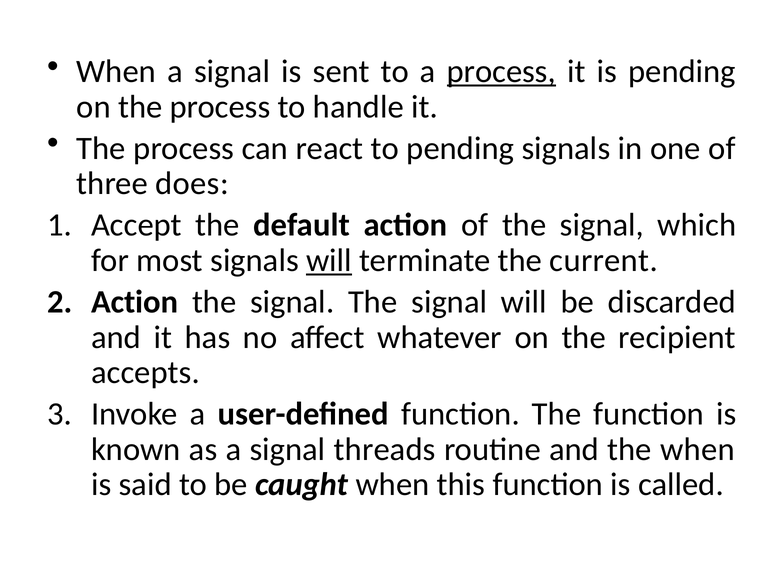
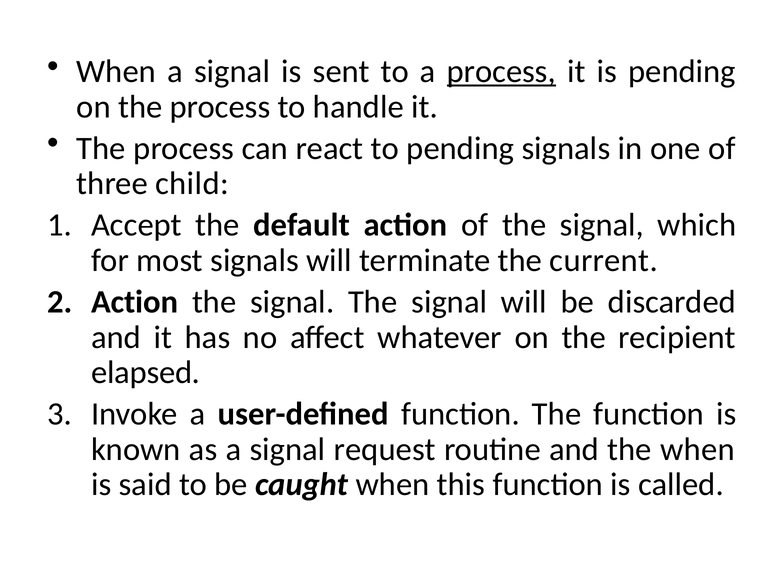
does: does -> child (192, 184)
will underline: present -> none (329, 260)
accepts: accepts -> elapsed (146, 373)
threads: threads -> request (385, 449)
